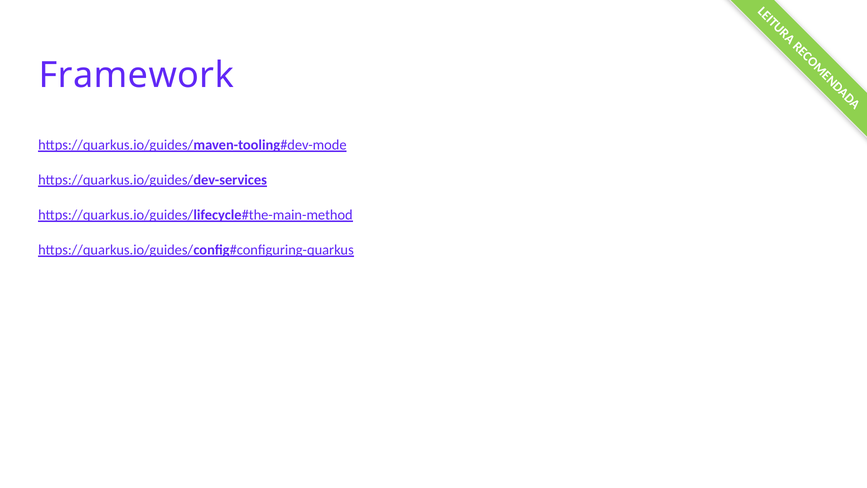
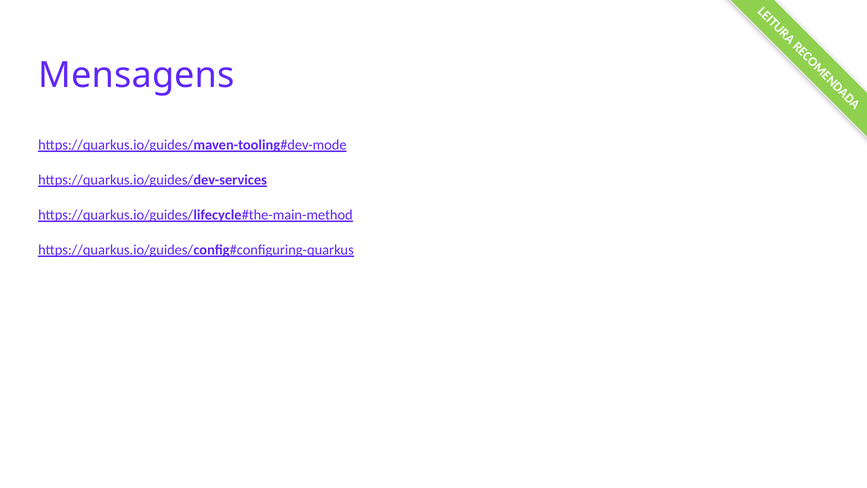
Framework: Framework -> Mensagens (136, 75)
